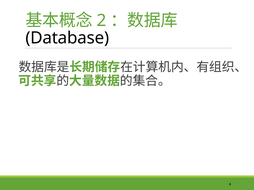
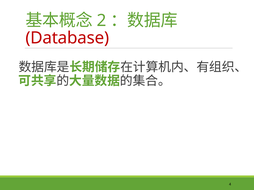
Database colour: black -> red (67, 38)
